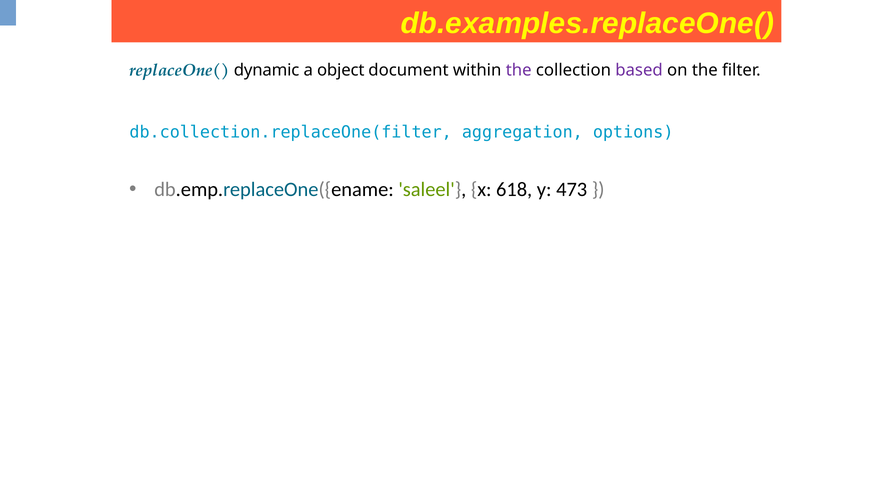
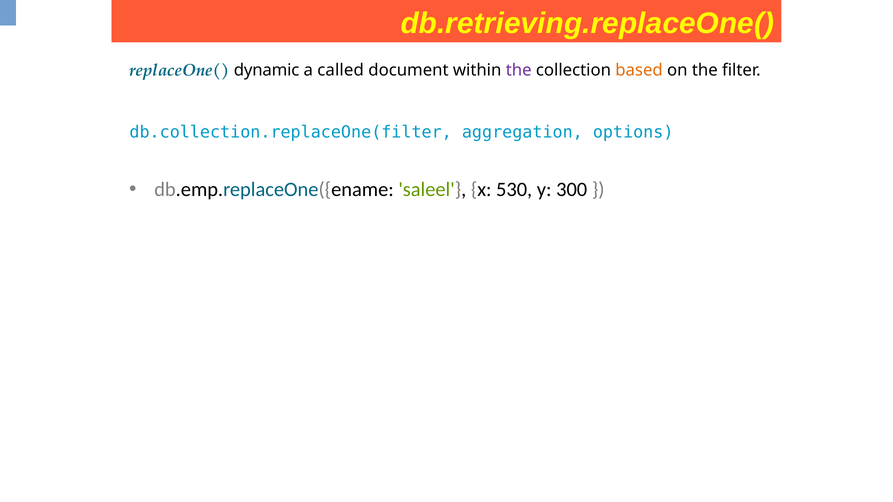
db.examples.replaceOne(: db.examples.replaceOne( -> db.retrieving.replaceOne( (587, 23)
object: object -> called (341, 70)
based colour: purple -> orange (639, 70)
618: 618 -> 530 (514, 189)
473: 473 -> 300 (572, 189)
